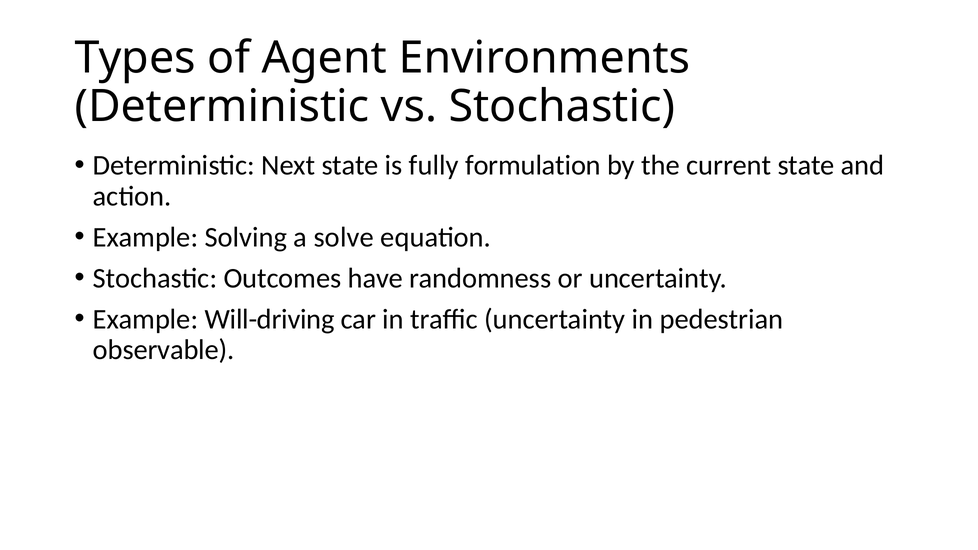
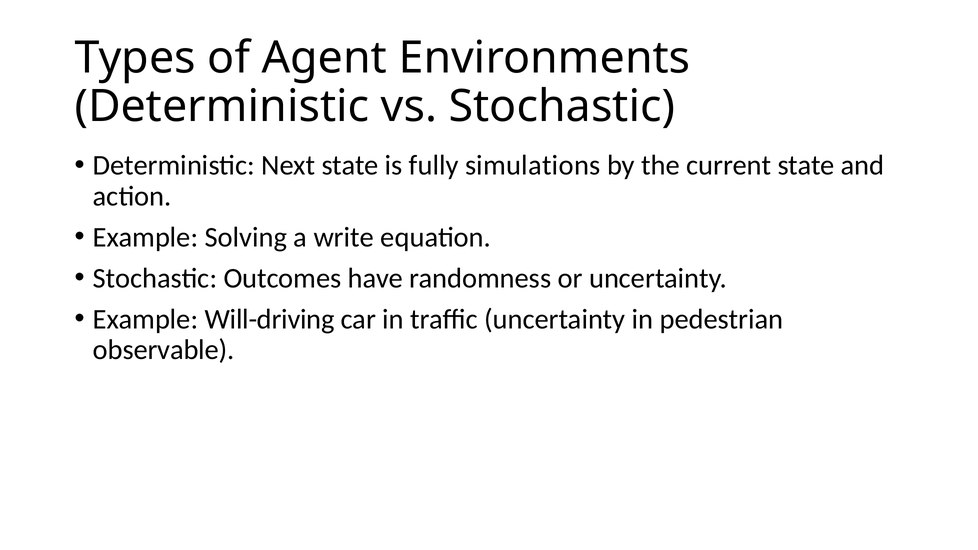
formulation: formulation -> simulations (533, 165)
solve: solve -> write (344, 237)
